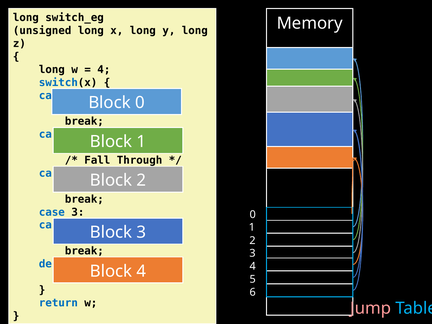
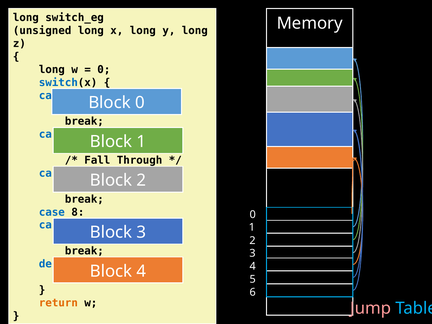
4: 4 -> 0 (104, 70)
3: 3 -> 8 (78, 212)
return colour: blue -> orange (58, 303)
